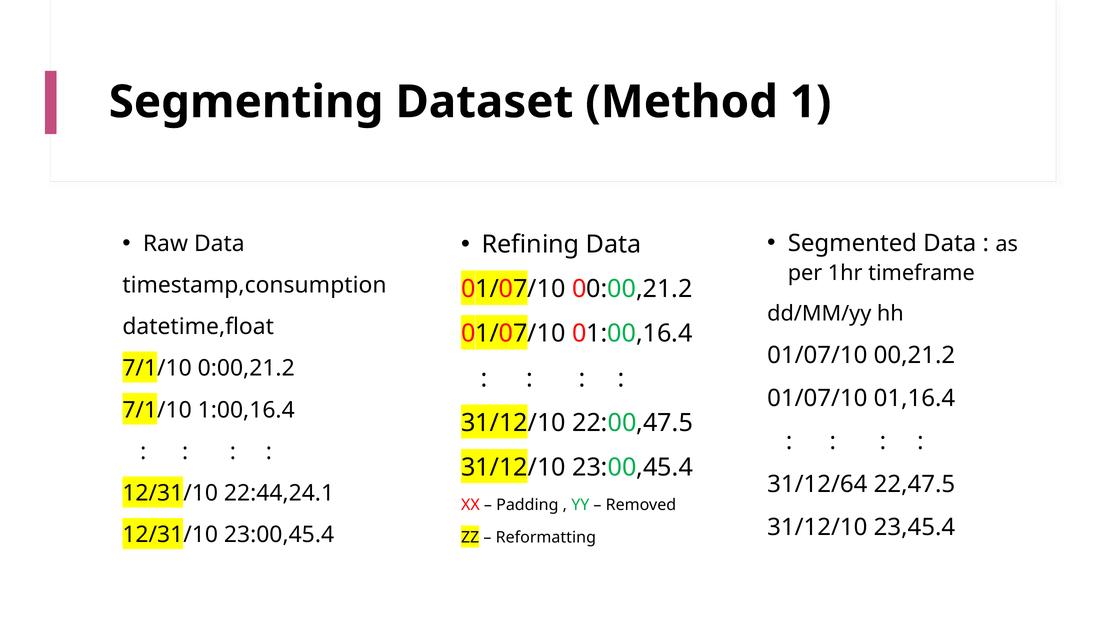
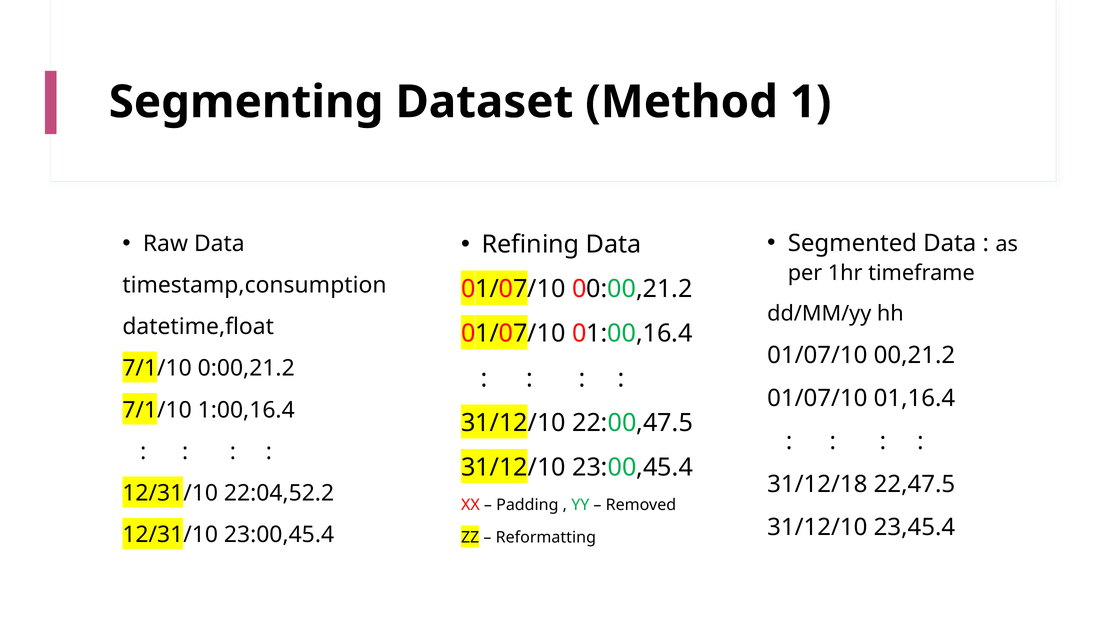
31/12/64: 31/12/64 -> 31/12/18 (817, 485)
22:44,24.1: 22:44,24.1 -> 22:04,52.2 (279, 494)
